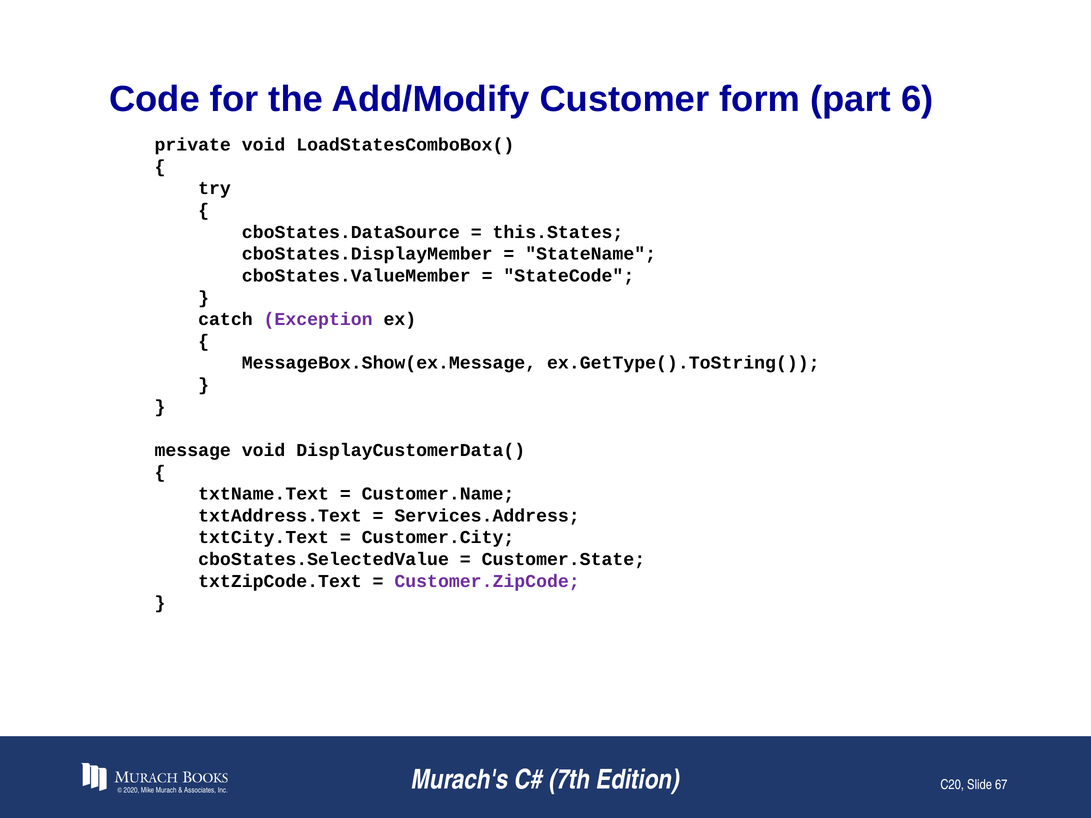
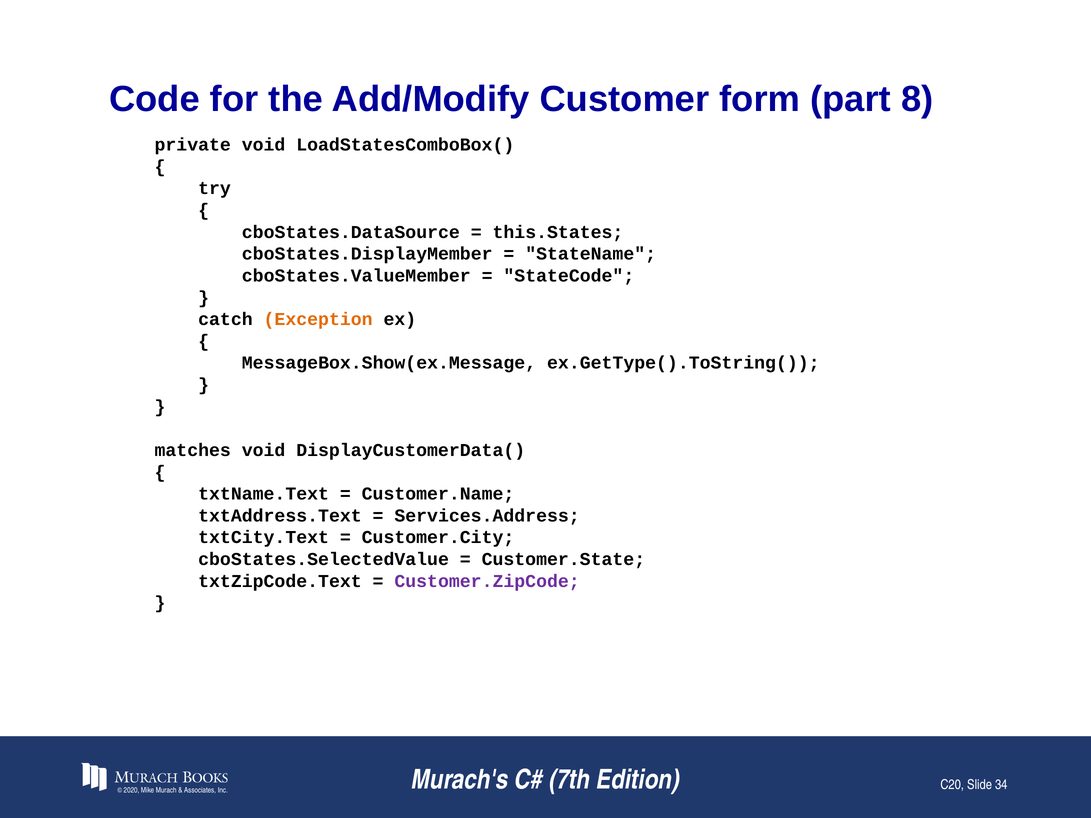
6: 6 -> 8 (917, 99)
Exception colour: purple -> orange (318, 319)
message: message -> matches (193, 450)
67: 67 -> 34 (1001, 785)
